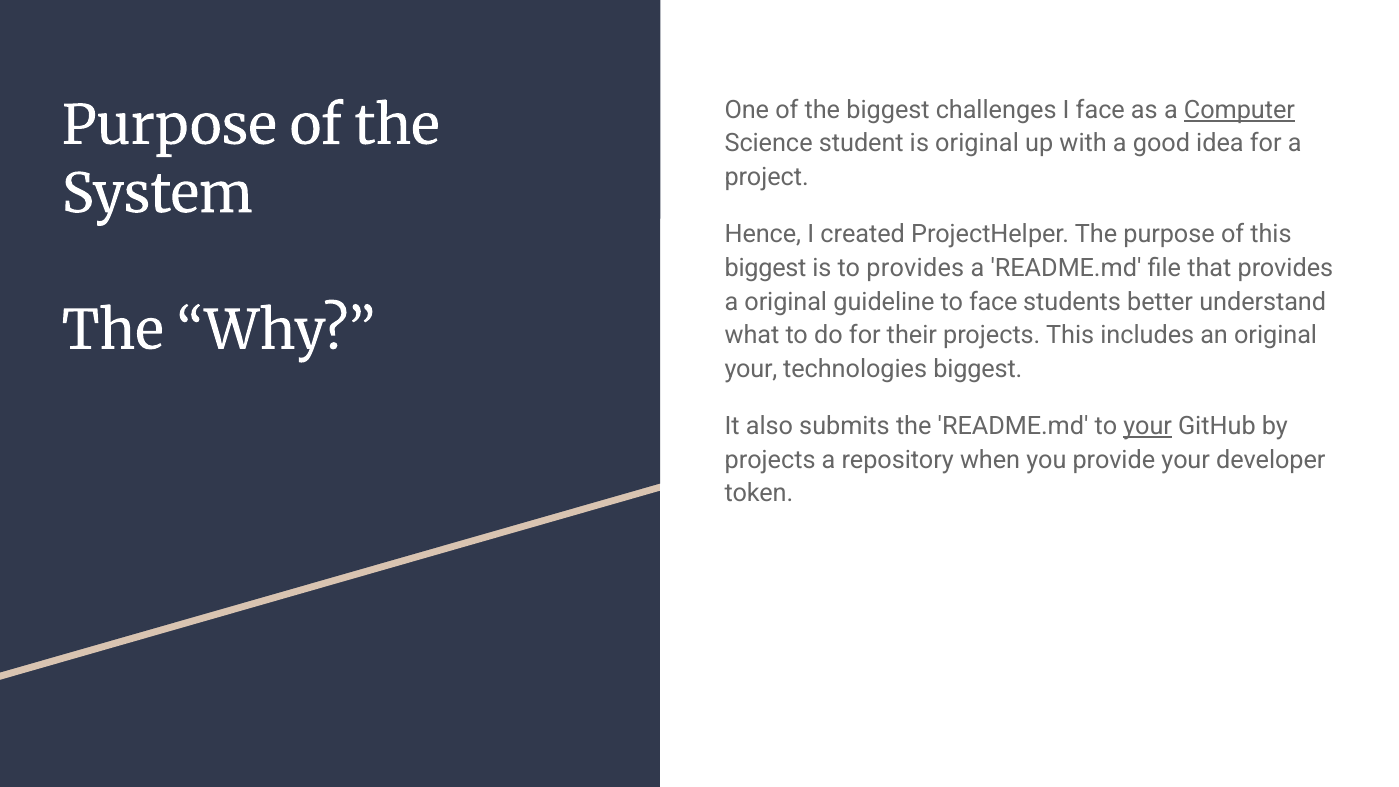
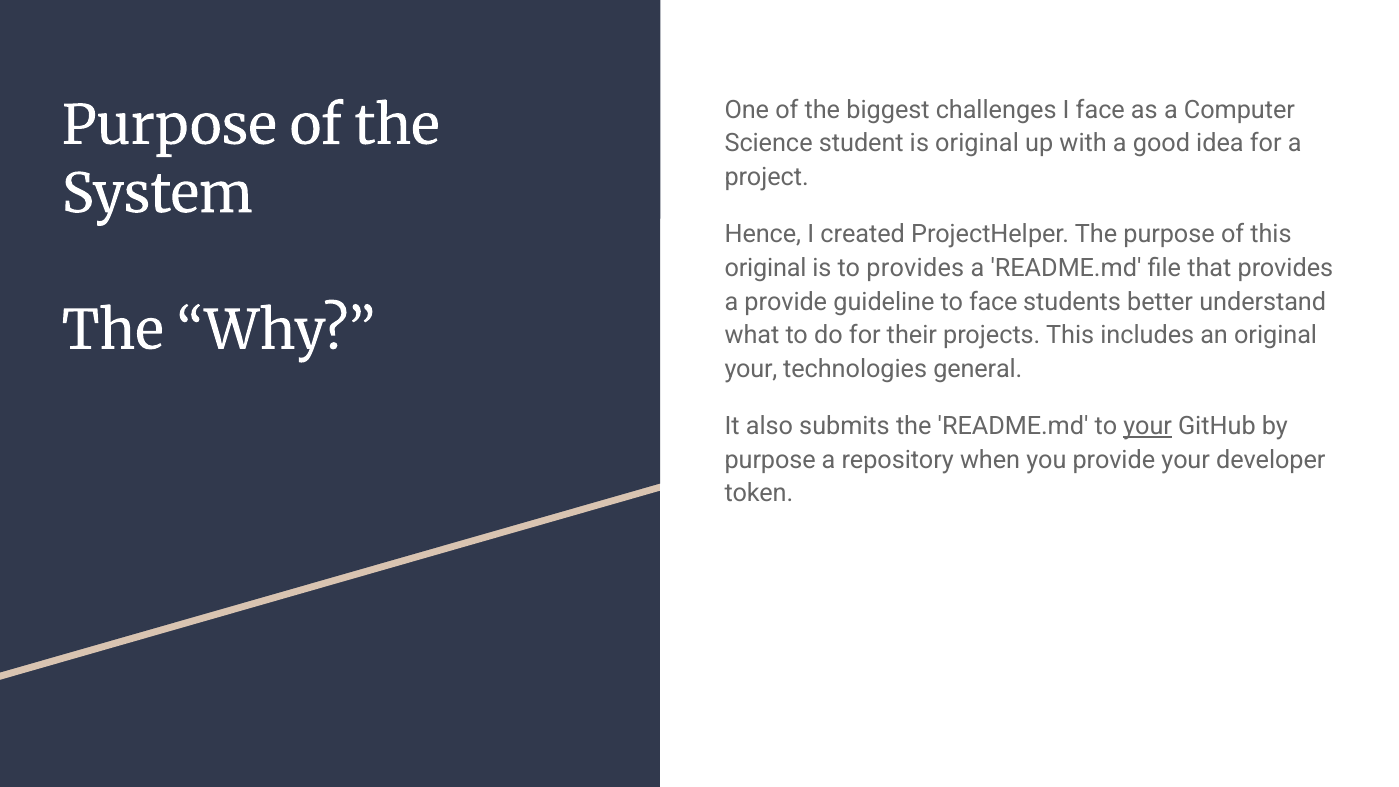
Computer underline: present -> none (1239, 110)
biggest: biggest -> original (766, 268)
a original: original -> provide (786, 302)
technologies biggest: biggest -> general (978, 369)
projects: projects -> purpose (770, 460)
